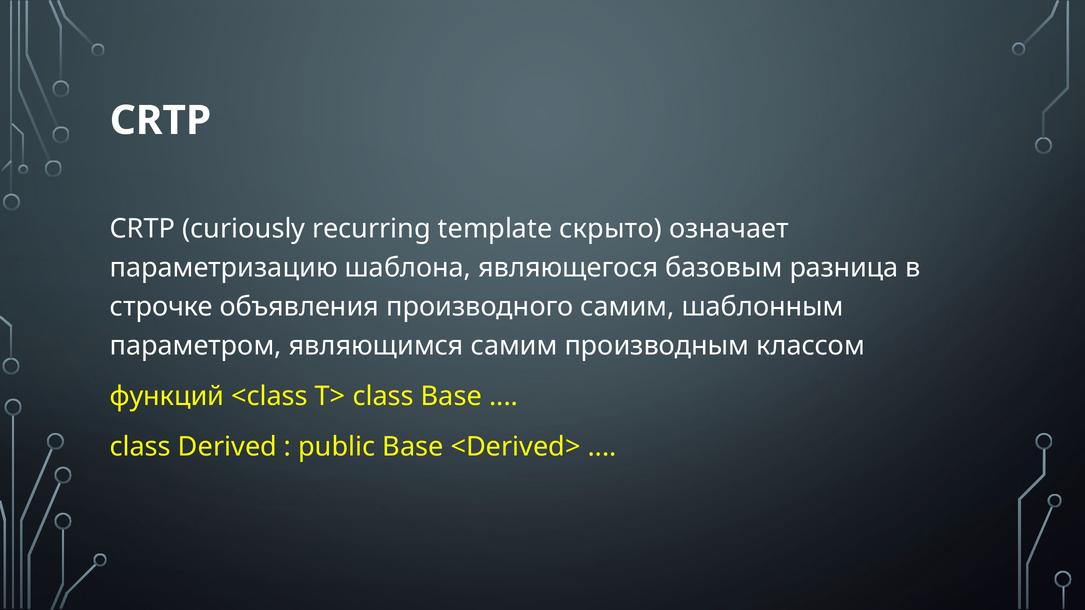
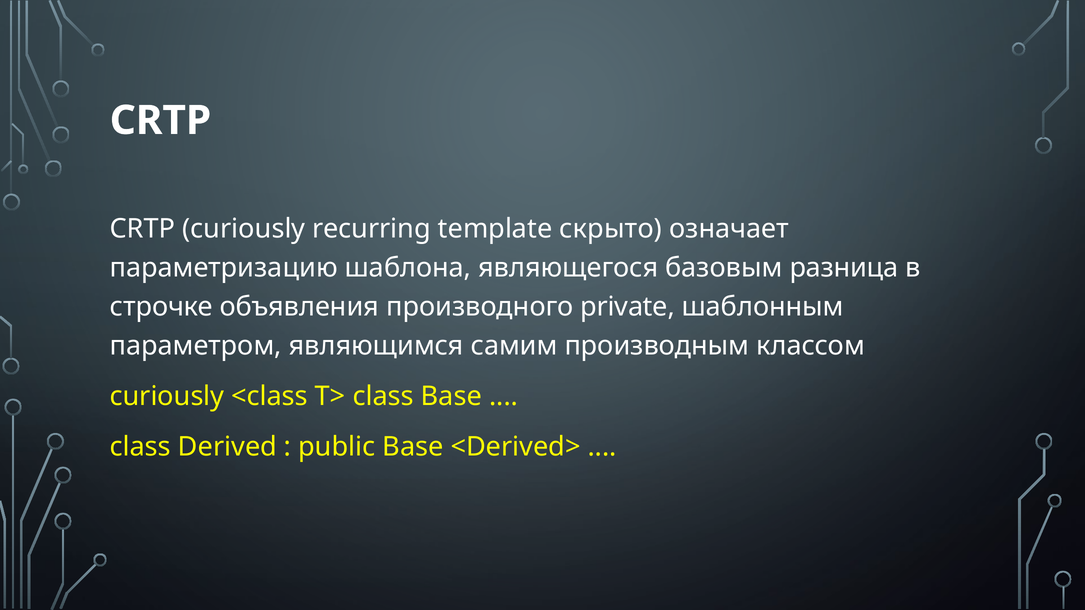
производного самим: самим -> private (628, 307)
функций: функций -> curiously (167, 396)
